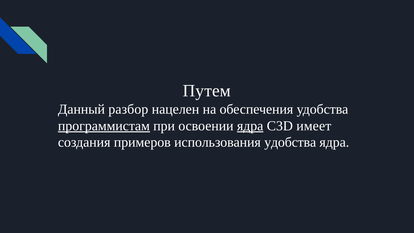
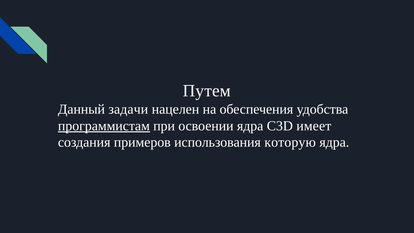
разбор: разбор -> задачи (128, 109)
ядра underline: present -> none (250, 126)
использования удобства: удобства -> которую (290, 142)
